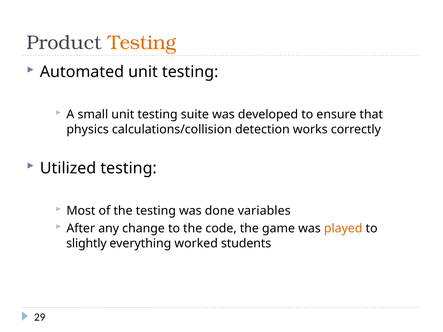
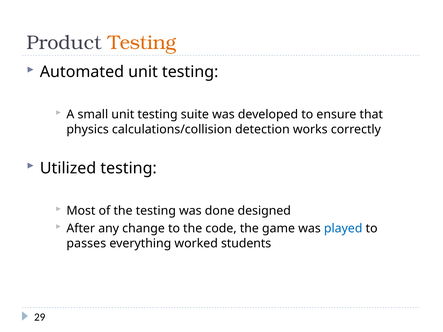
variables: variables -> designed (264, 211)
played colour: orange -> blue (343, 229)
slightly: slightly -> passes (86, 244)
